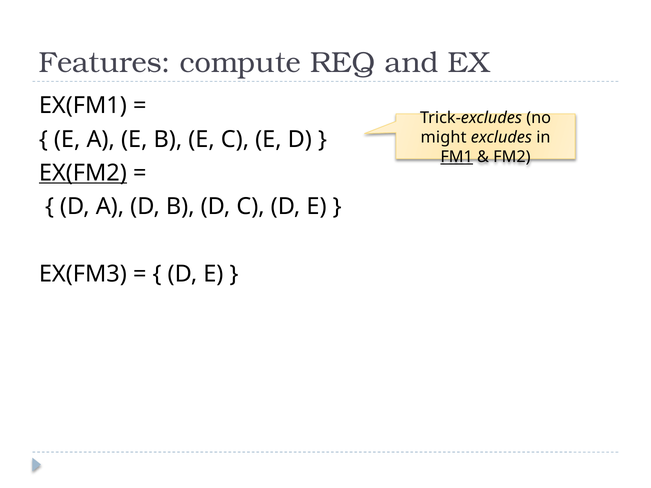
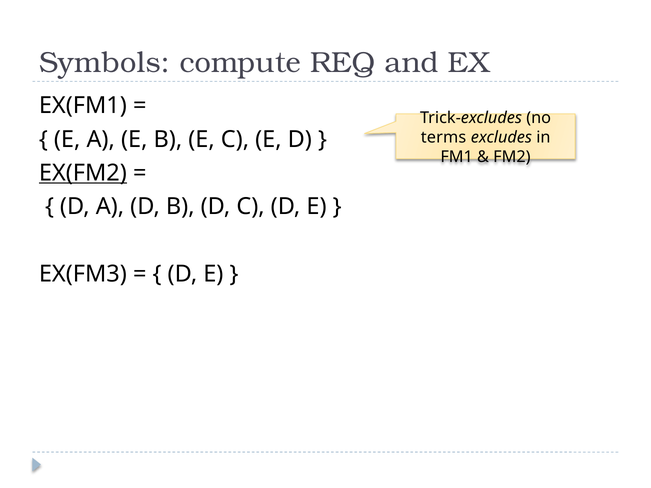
Features: Features -> Symbols (105, 63)
might: might -> terms (444, 138)
FM1 underline: present -> none (457, 157)
